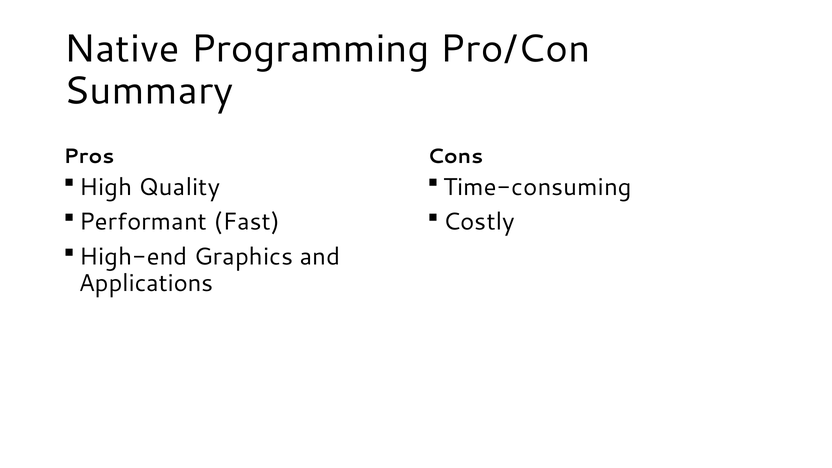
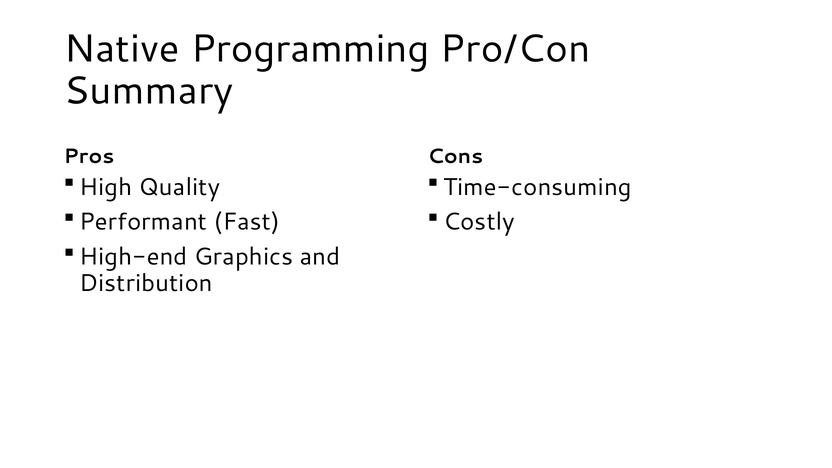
Applications: Applications -> Distribution (146, 283)
